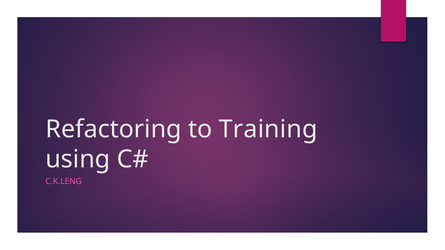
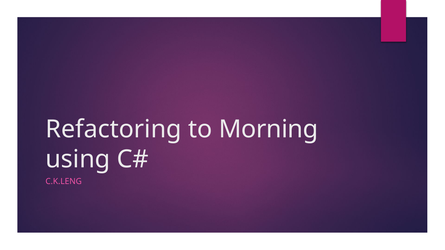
Training: Training -> Morning (268, 129)
